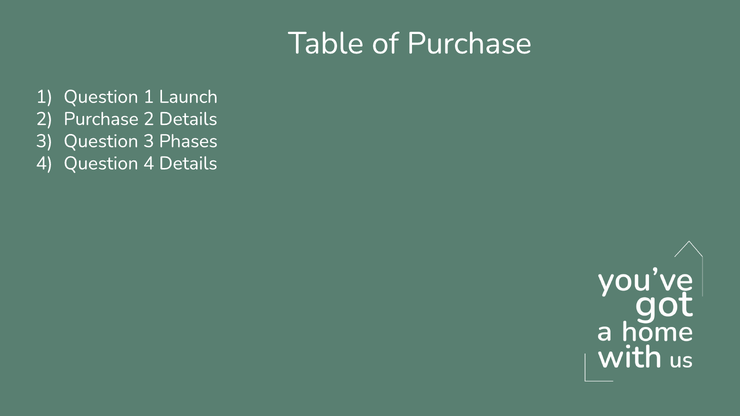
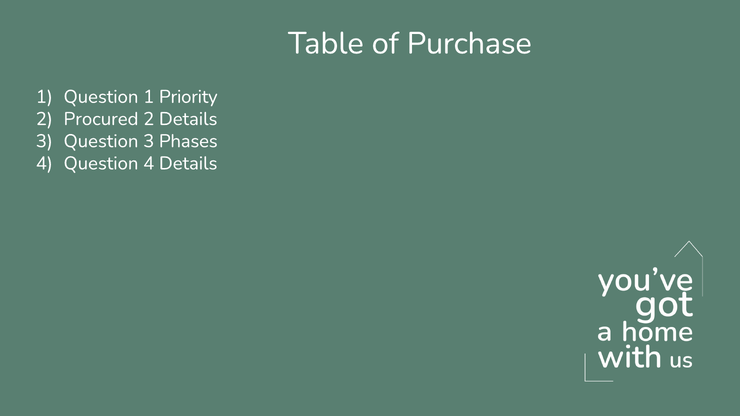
Launch: Launch -> Priority (188, 97)
2 Purchase: Purchase -> Procured (101, 119)
